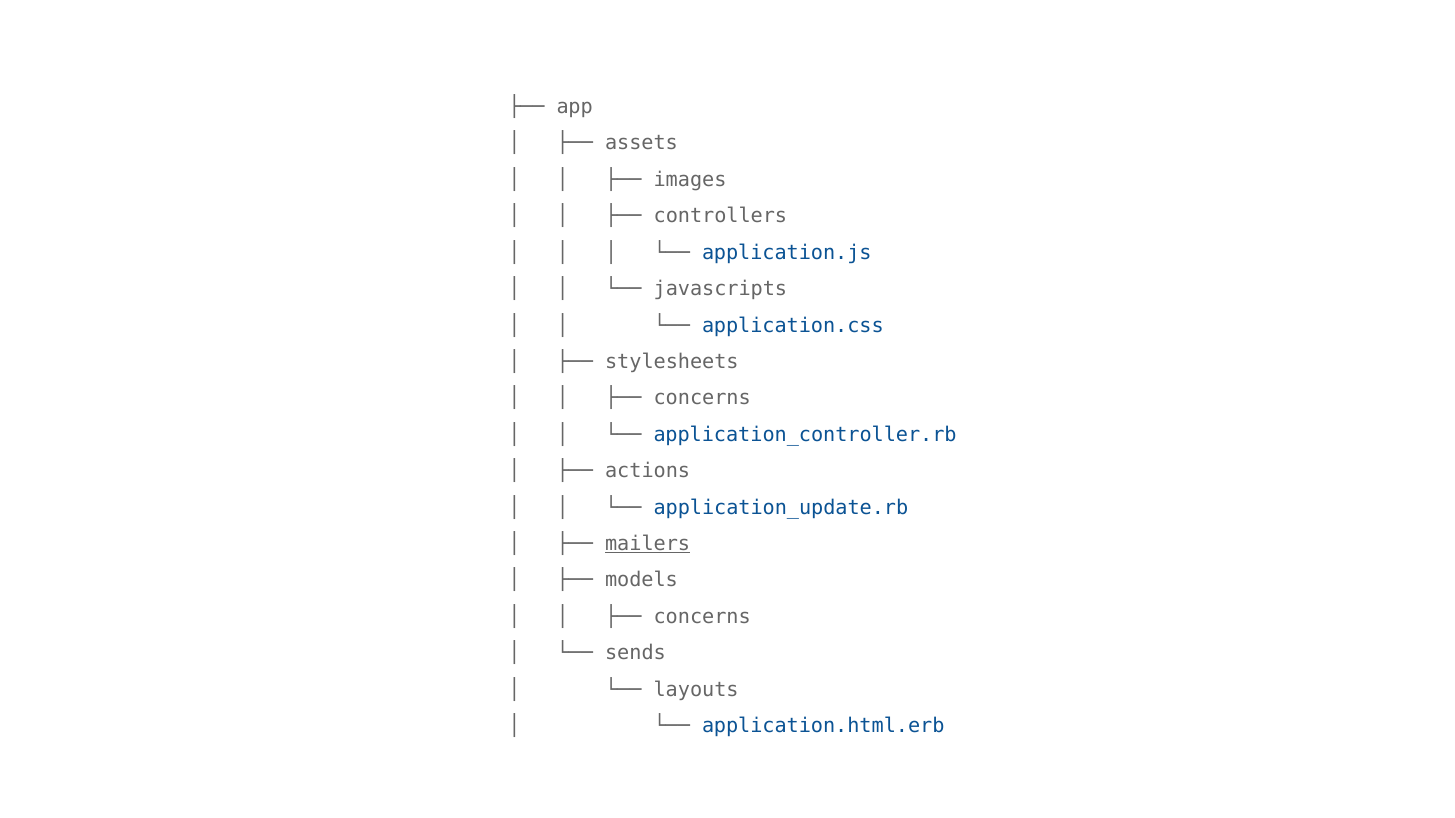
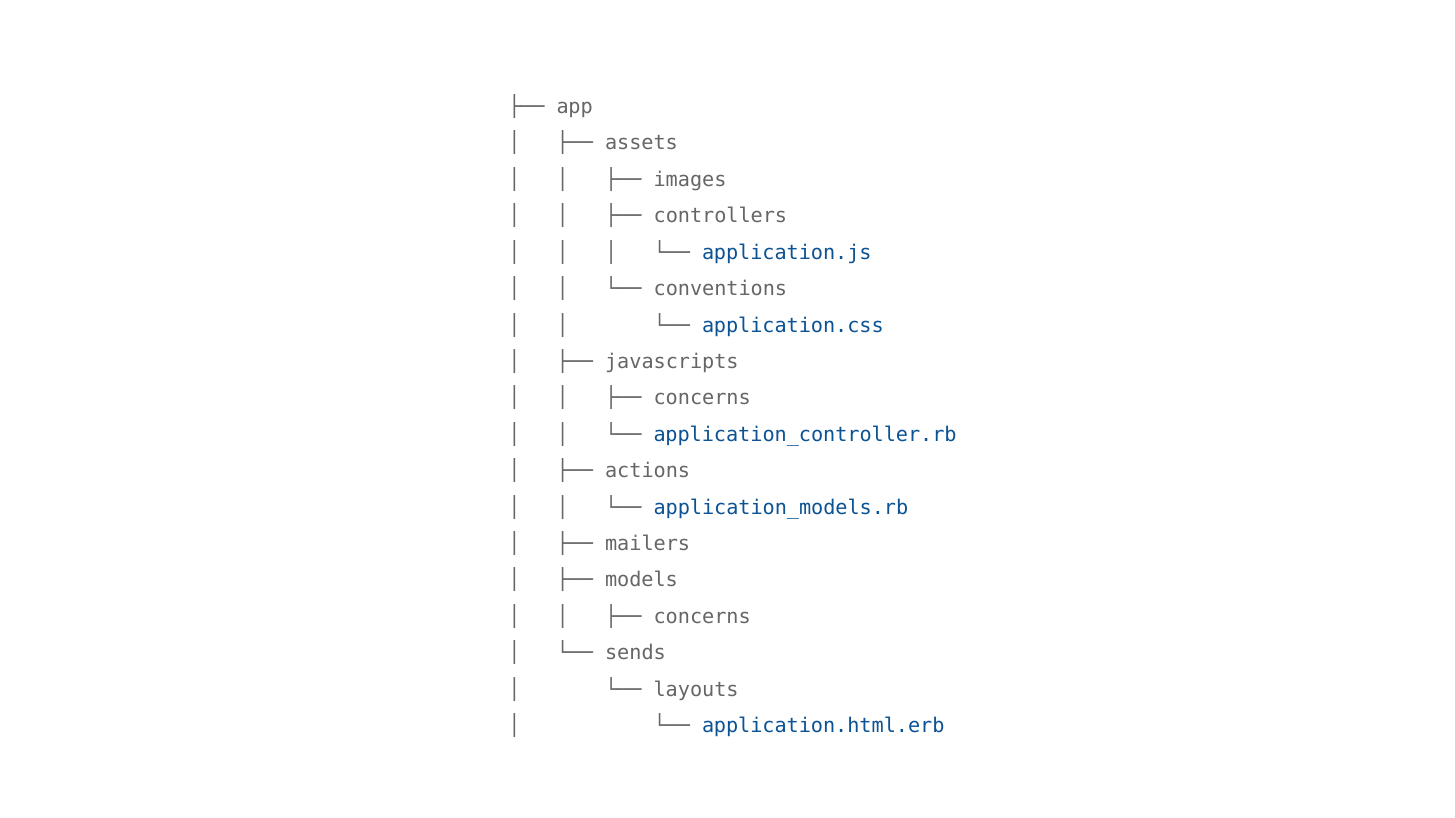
javascripts: javascripts -> conventions (720, 289)
stylesheets: stylesheets -> javascripts (672, 362)
application_update.rb: application_update.rb -> application_models.rb (781, 508)
mailers underline: present -> none (648, 544)
